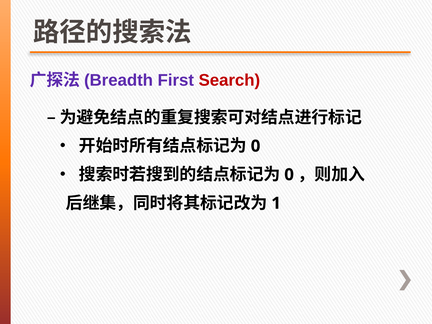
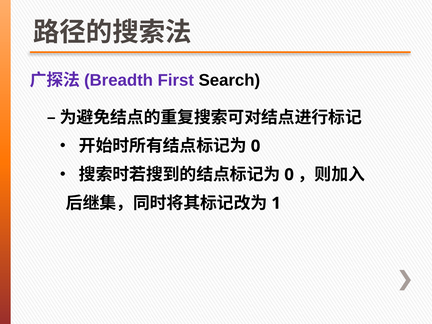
Search colour: red -> black (229, 80)
